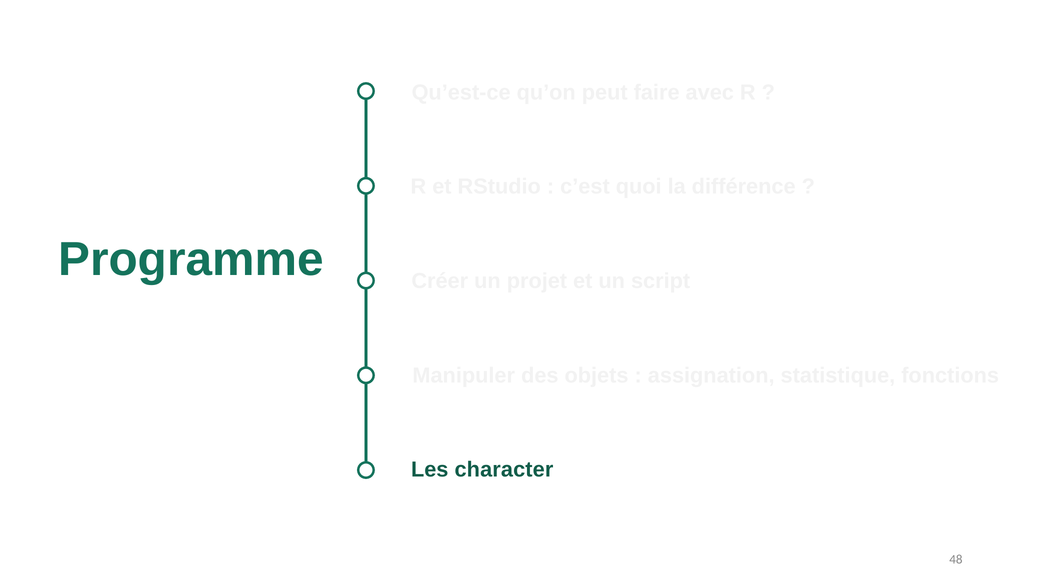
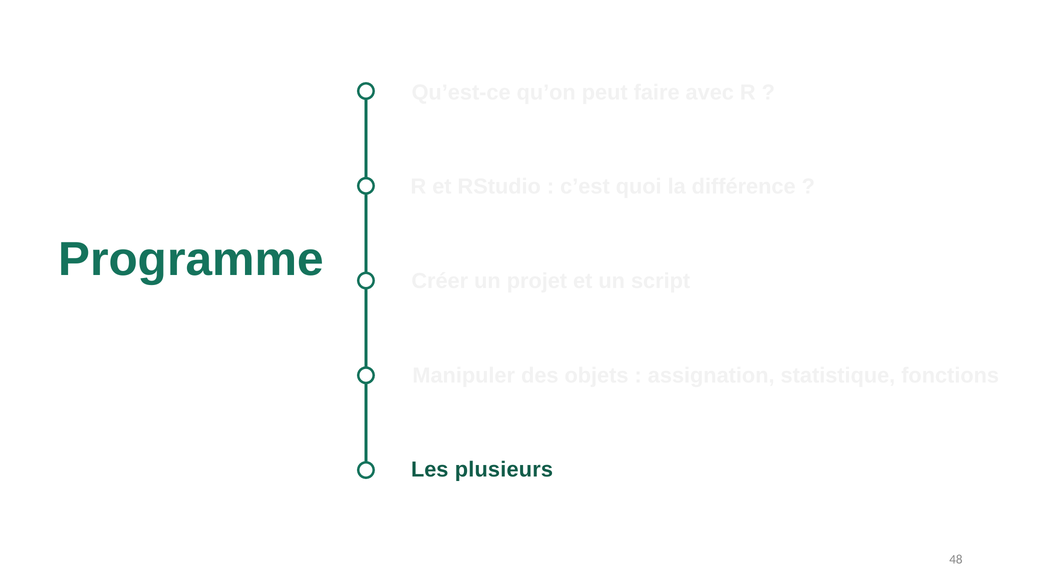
character: character -> plusieurs (504, 470)
